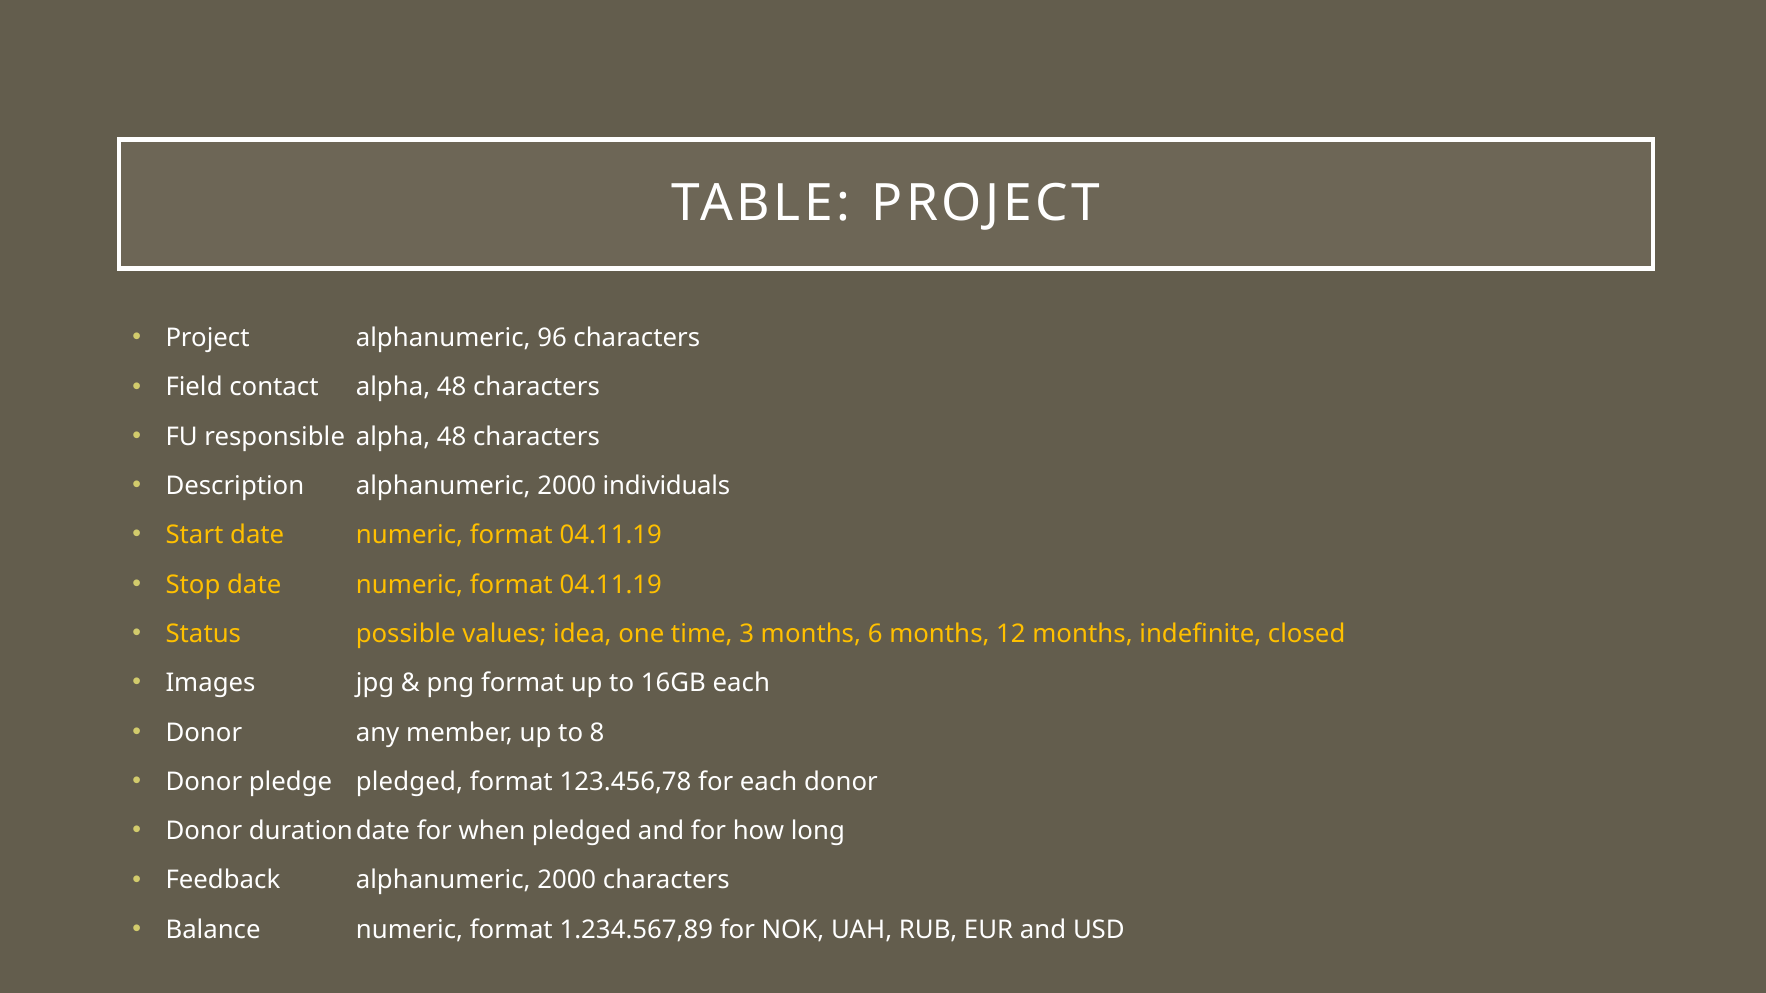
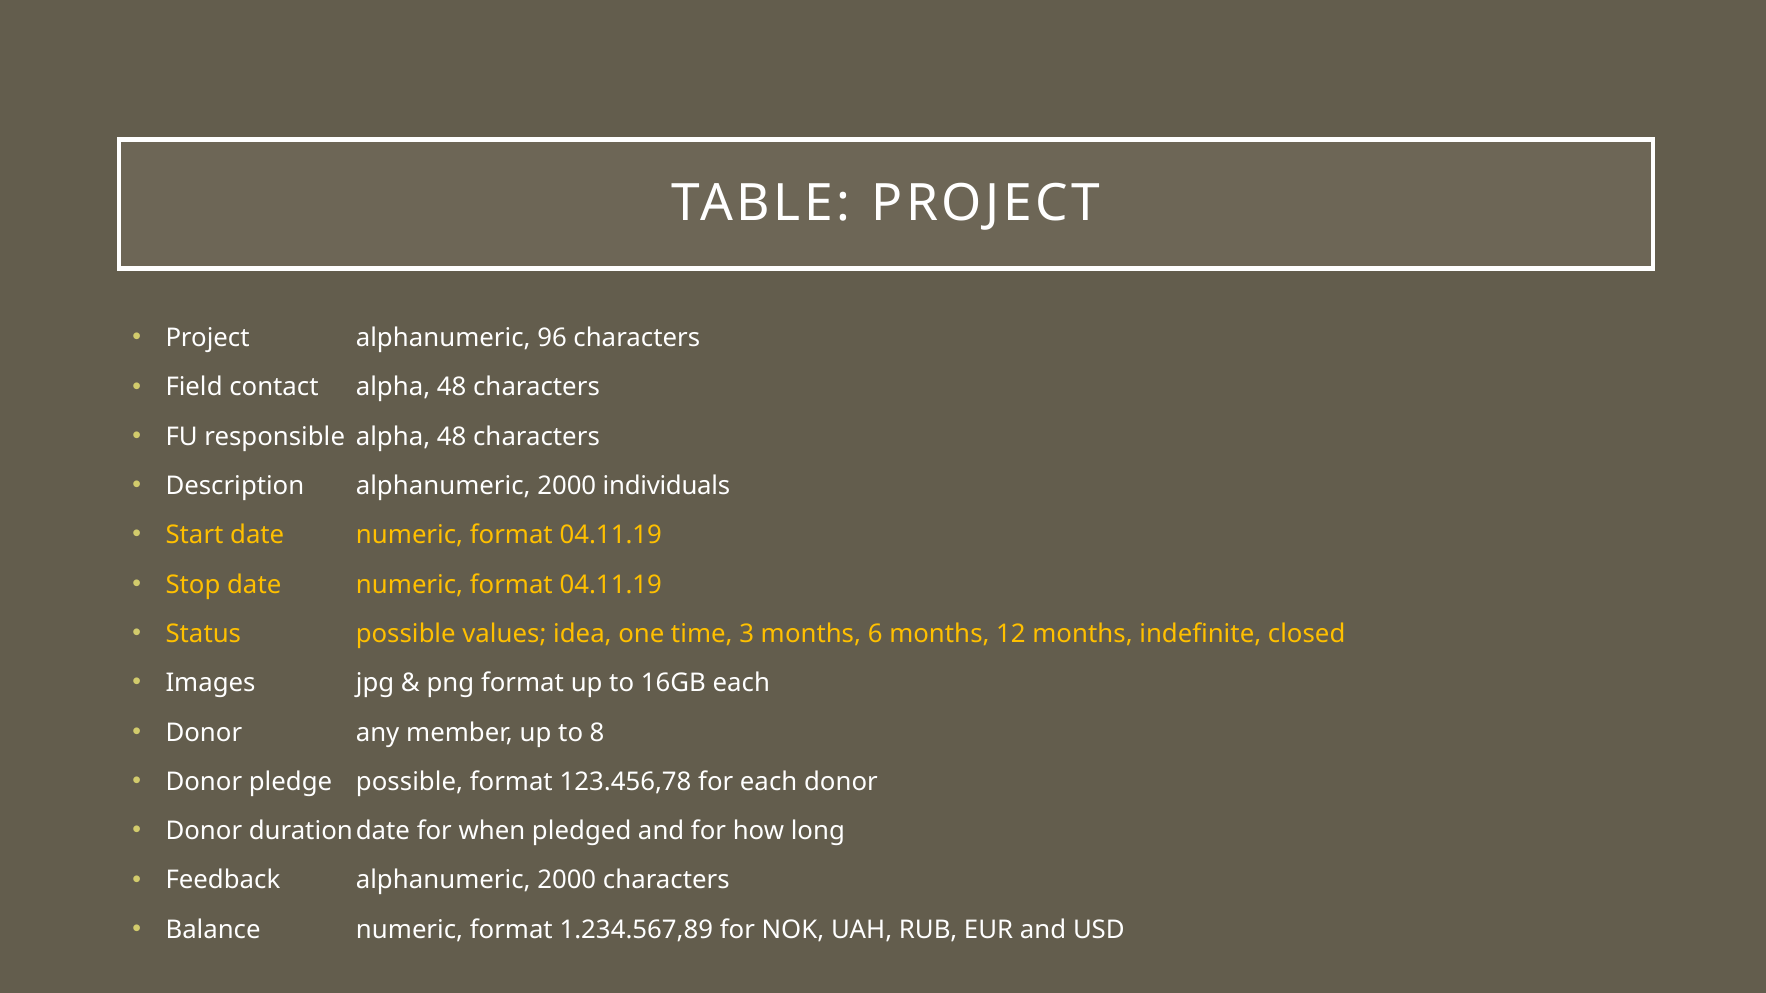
pledge pledged: pledged -> possible (409, 782)
